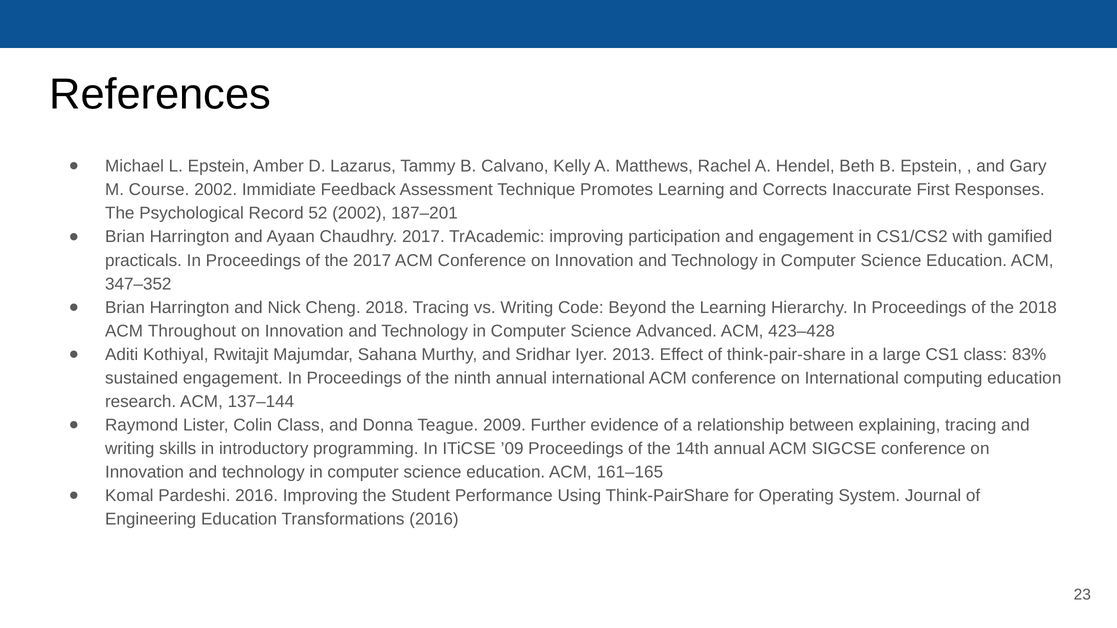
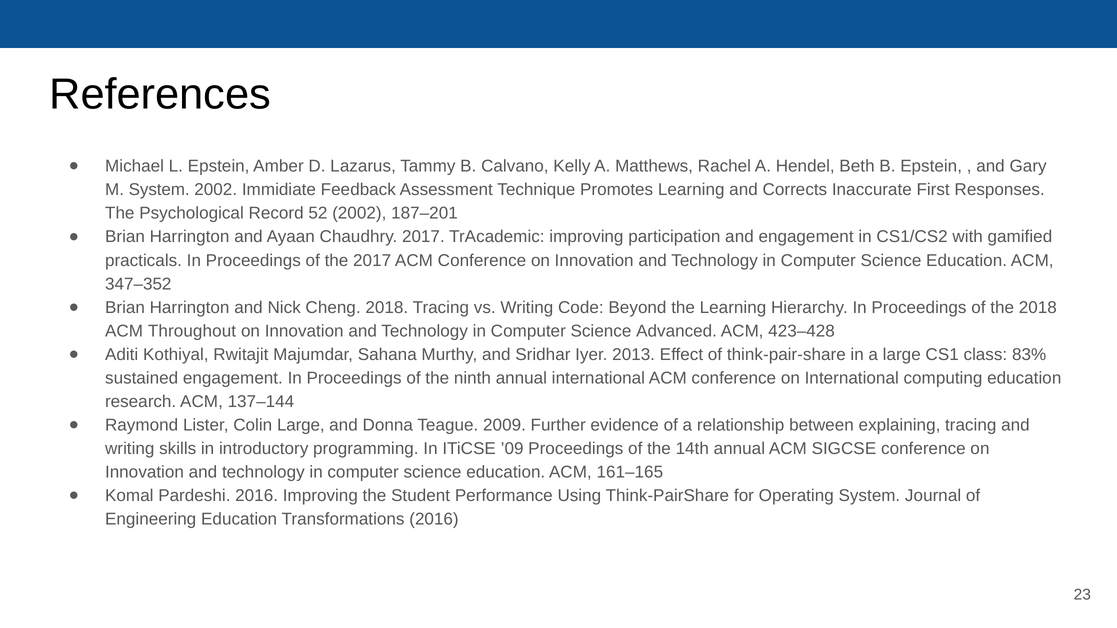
M Course: Course -> System (159, 190)
Colin Class: Class -> Large (301, 425)
